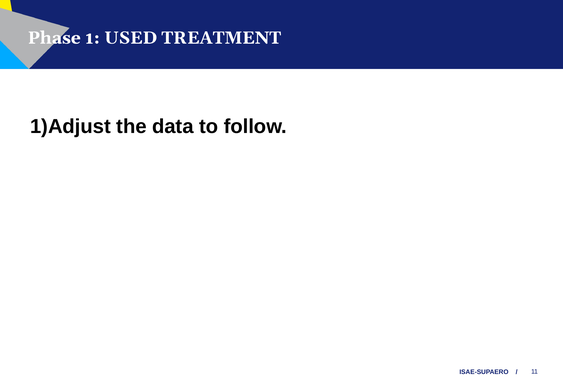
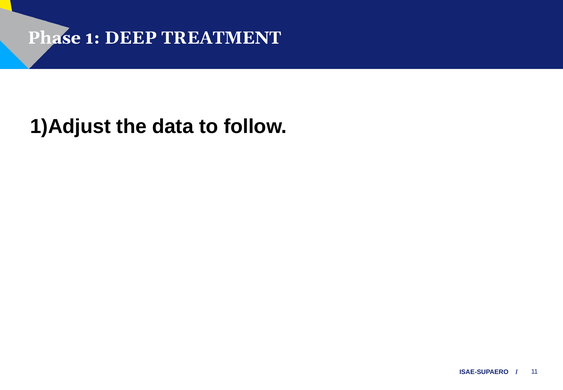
USED: USED -> DEEP (131, 38)
